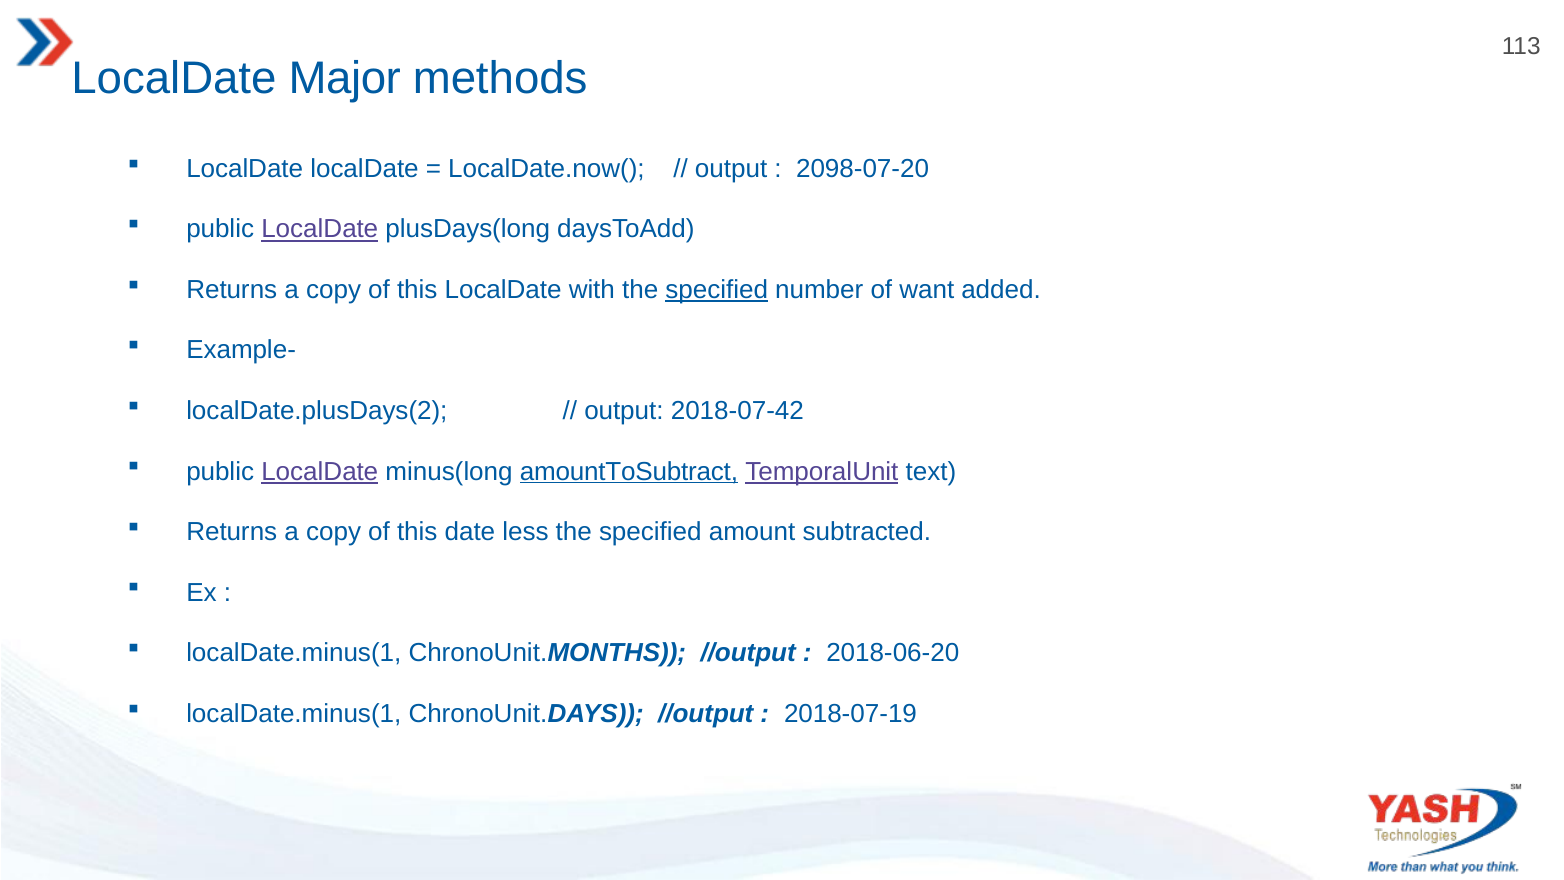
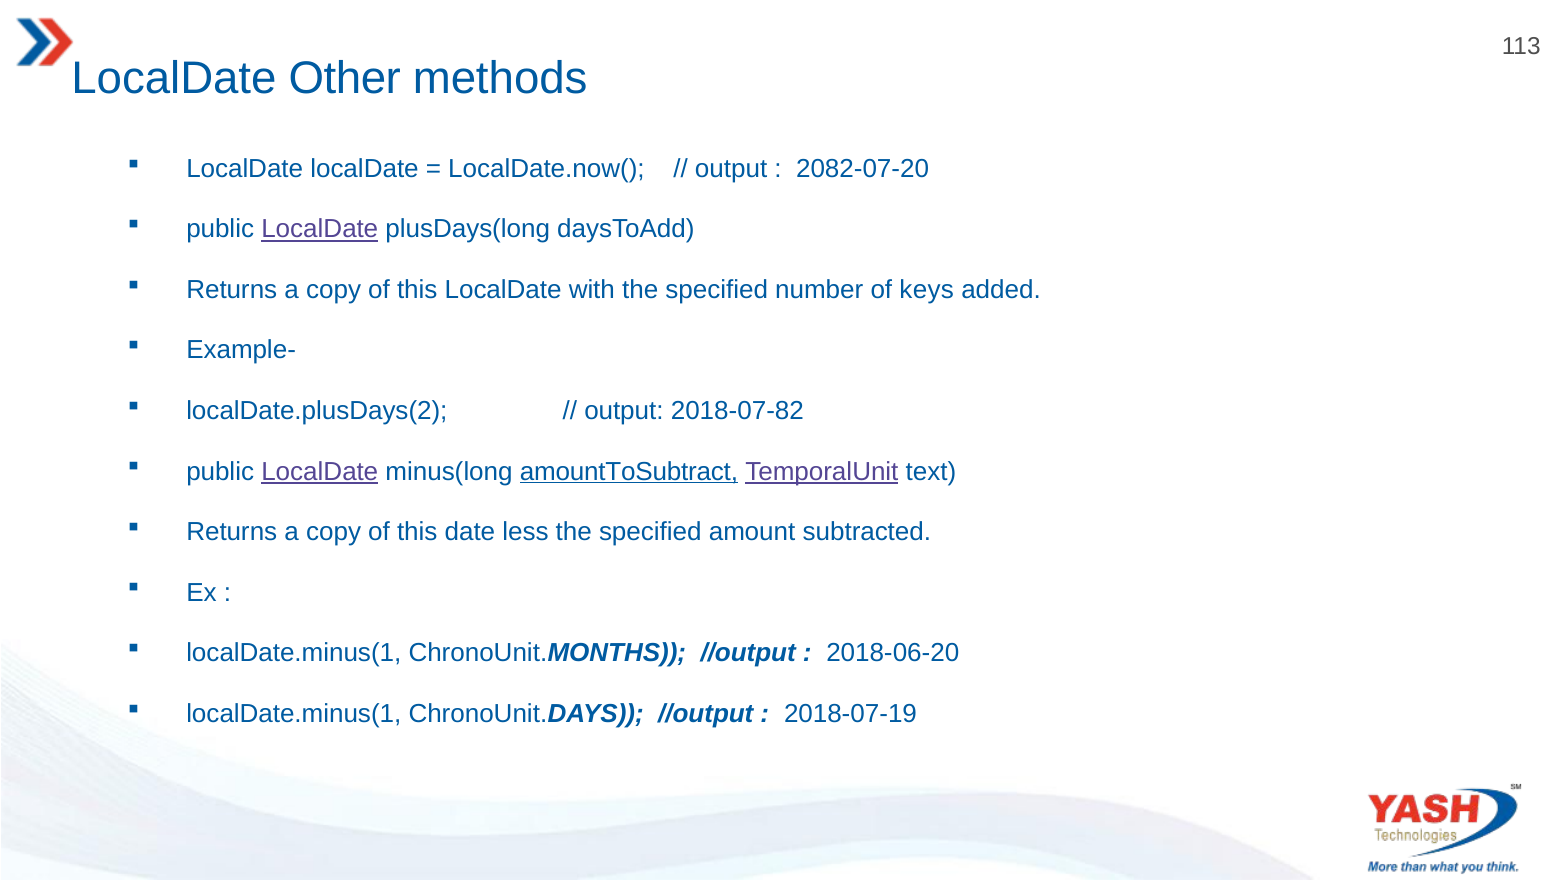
Major: Major -> Other (345, 78)
2098-07-20: 2098-07-20 -> 2082-07-20 (863, 169)
specified underline: present -> none (717, 290)
want: want -> keys (927, 290)
2018-07-42: 2018-07-42 -> 2018-07-82 (737, 411)
